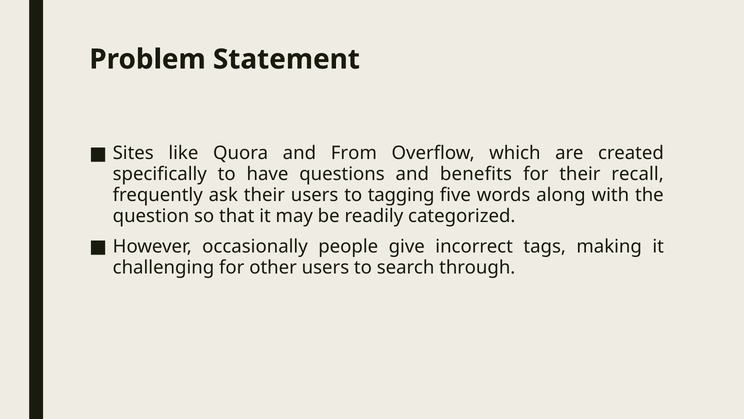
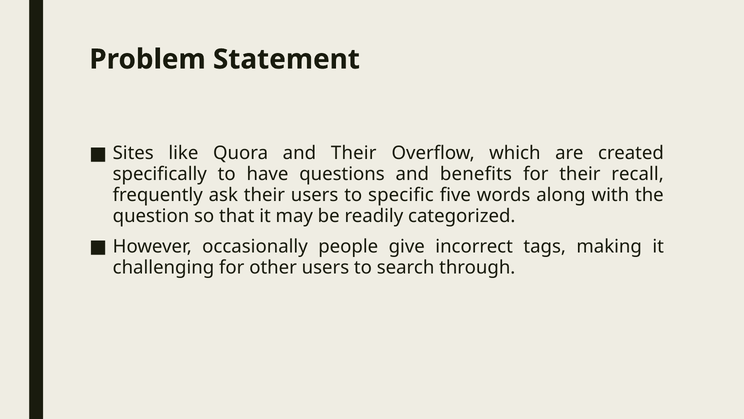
and From: From -> Their (354, 153)
tagging: tagging -> specific (401, 195)
